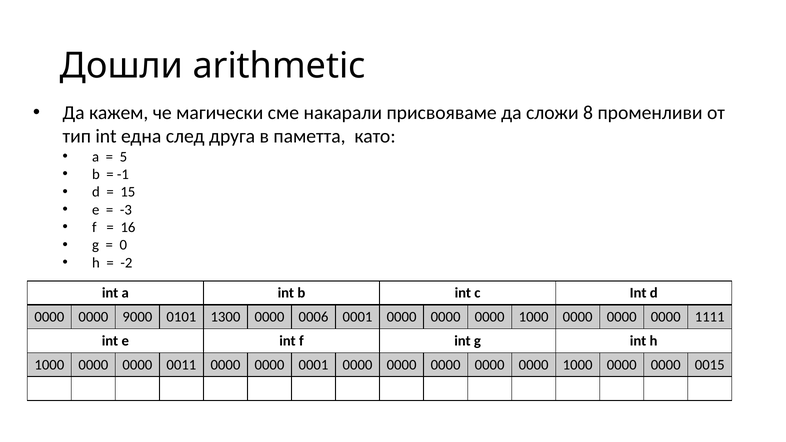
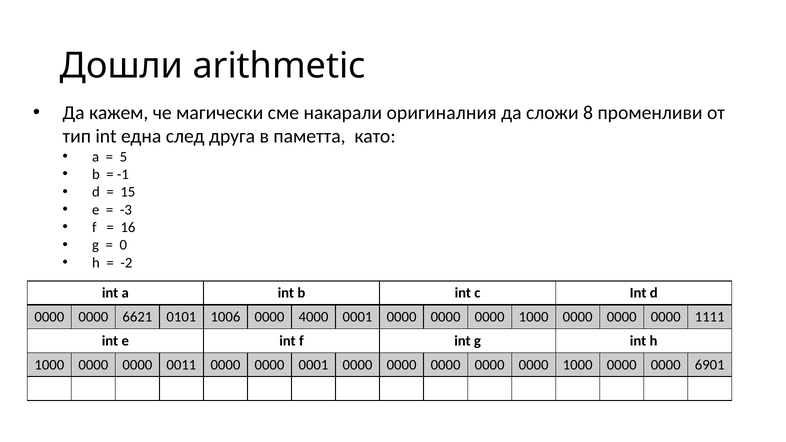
присвояваме: присвояваме -> оригиналния (442, 113)
9000: 9000 -> 6621 (137, 317)
1300: 1300 -> 1006 (225, 317)
0006: 0006 -> 4000 (313, 317)
0015: 0015 -> 6901 (710, 365)
